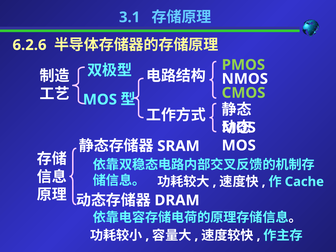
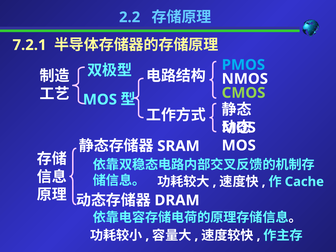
3.1: 3.1 -> 2.2 (130, 17)
6.2.6: 6.2.6 -> 7.2.1 (30, 45)
PMOS colour: light green -> light blue (243, 65)
